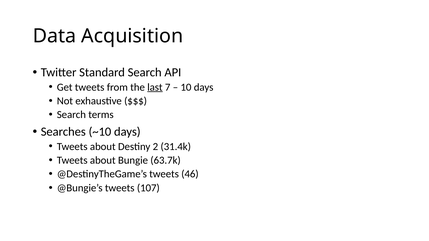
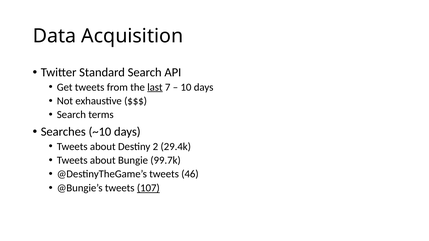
31.4k: 31.4k -> 29.4k (176, 147)
63.7k: 63.7k -> 99.7k (166, 161)
107 underline: none -> present (148, 188)
